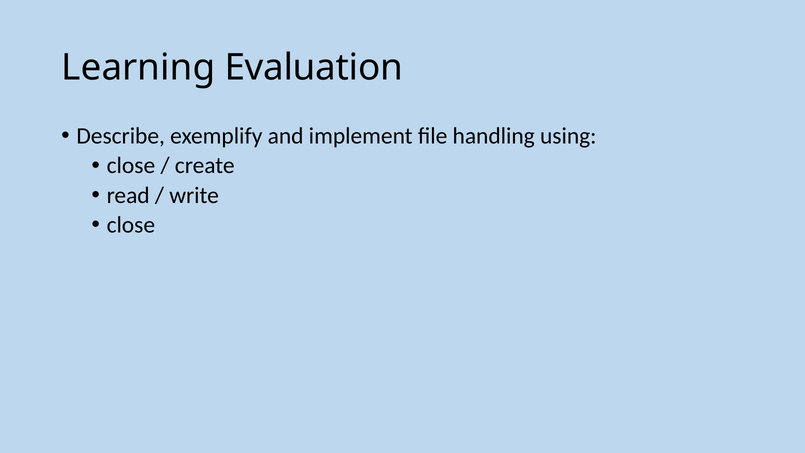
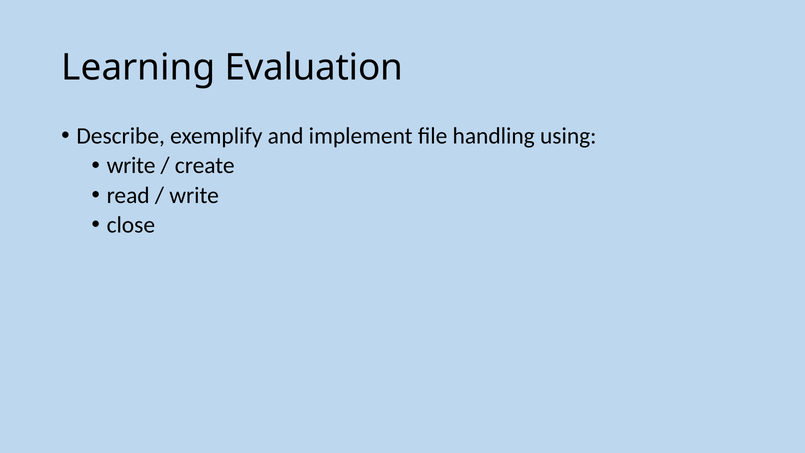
close: close -> write (131, 166)
